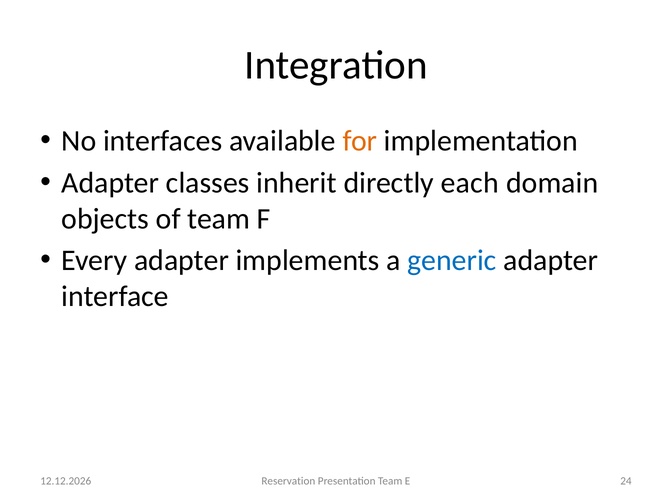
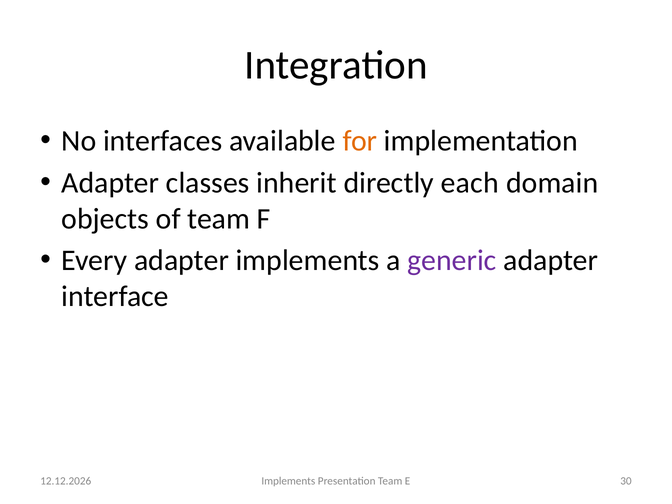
generic colour: blue -> purple (452, 260)
Reservation: Reservation -> Implements (288, 481)
24: 24 -> 30 (626, 481)
